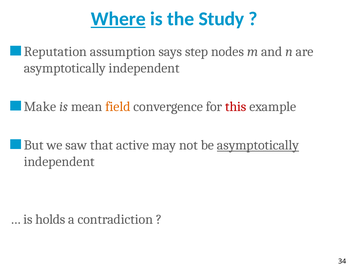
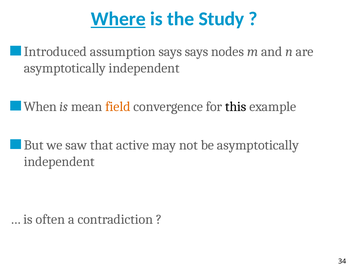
Reputation: Reputation -> Introduced (55, 52)
says step: step -> says (197, 52)
Make: Make -> When (40, 107)
this colour: red -> black (236, 107)
asymptotically underline: present -> none (258, 145)
holds: holds -> often (50, 220)
